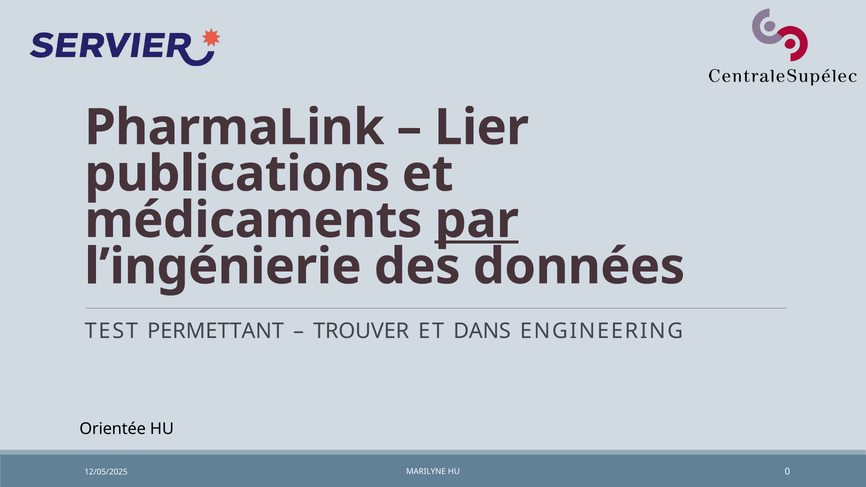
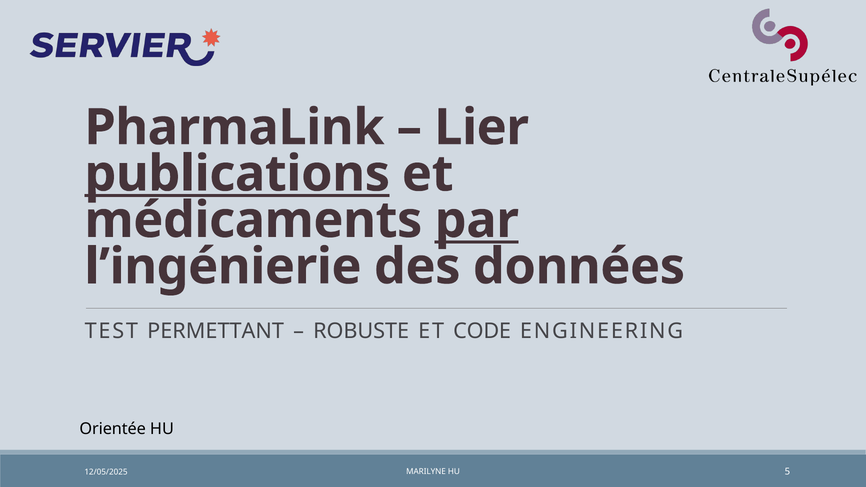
publications underline: none -> present (237, 174)
TROUVER: TROUVER -> ROBUSTE (361, 331)
DANS: DANS -> CODE (482, 331)
0: 0 -> 5 (787, 472)
